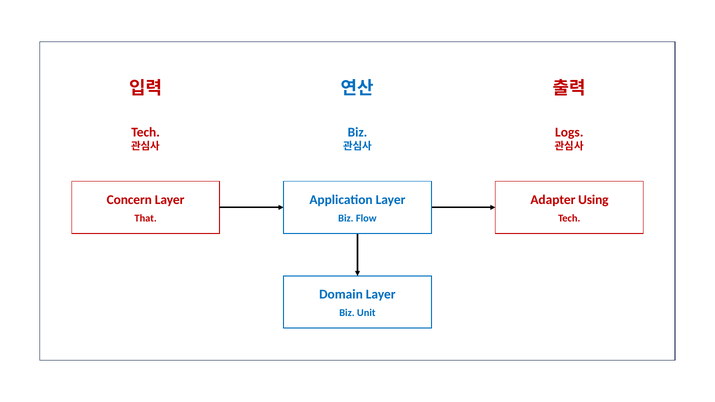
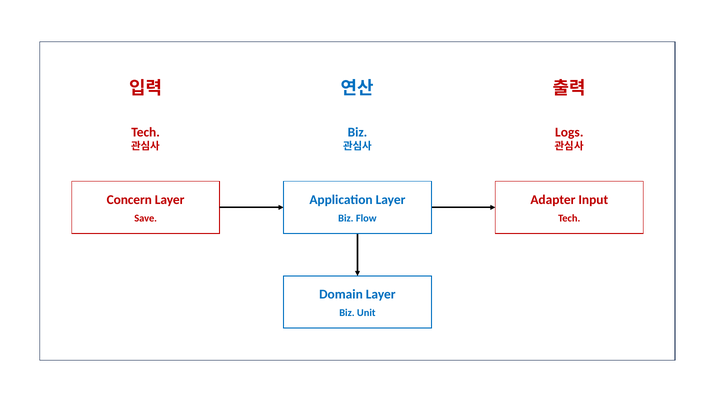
Using: Using -> Input (593, 200)
That: That -> Save (146, 218)
